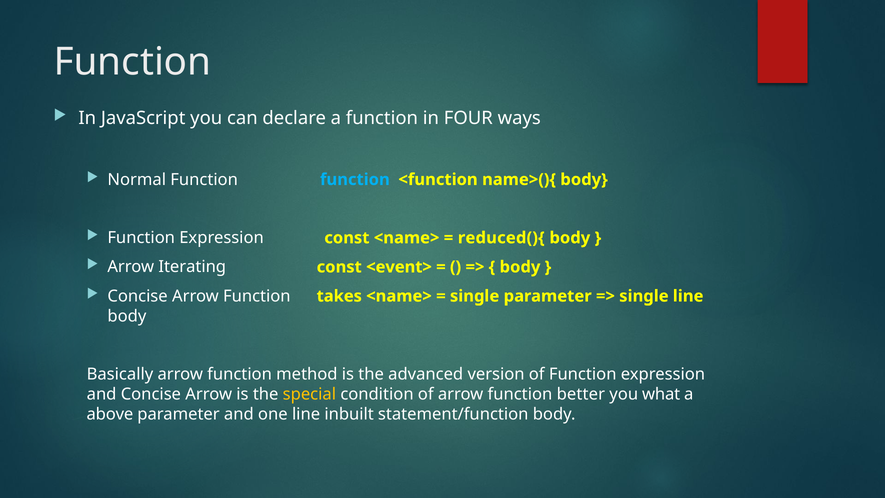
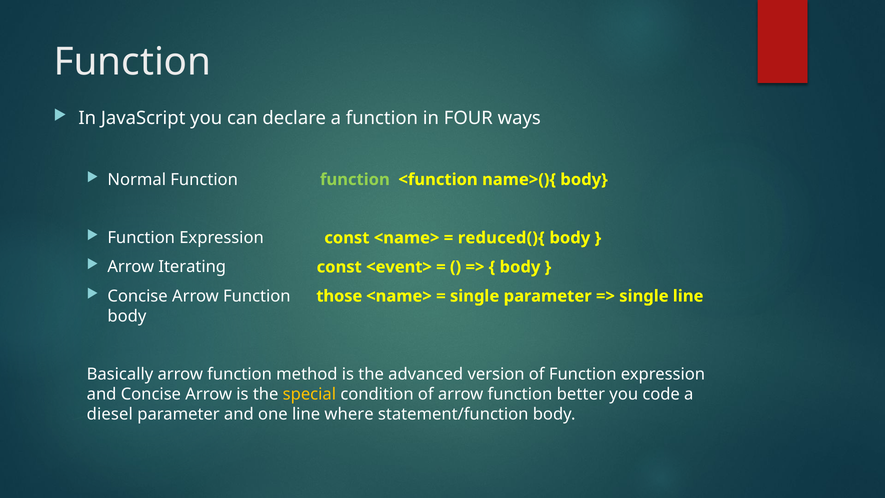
function colour: light blue -> light green (355, 179)
takes: takes -> those (339, 296)
what: what -> code (661, 394)
above: above -> diesel (110, 414)
inbuilt: inbuilt -> where (349, 414)
